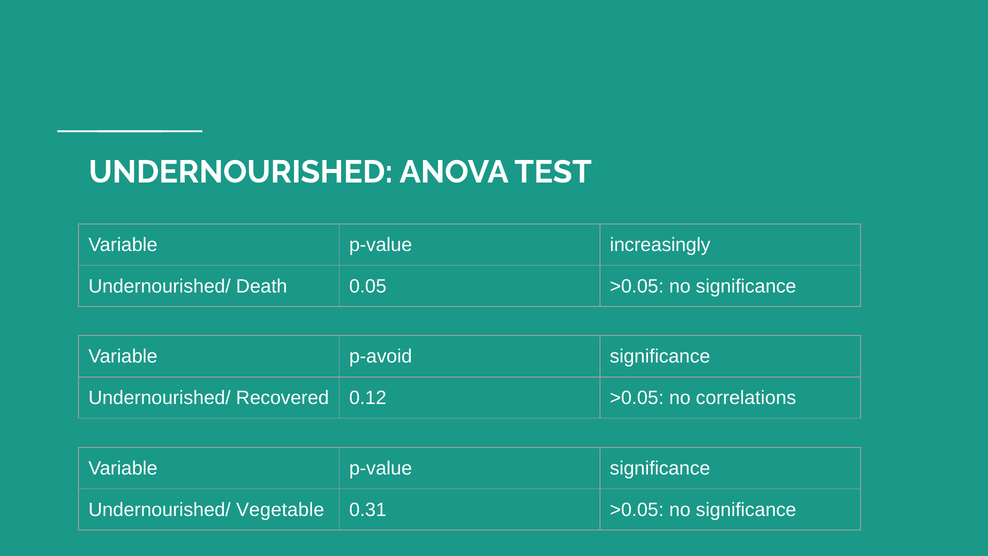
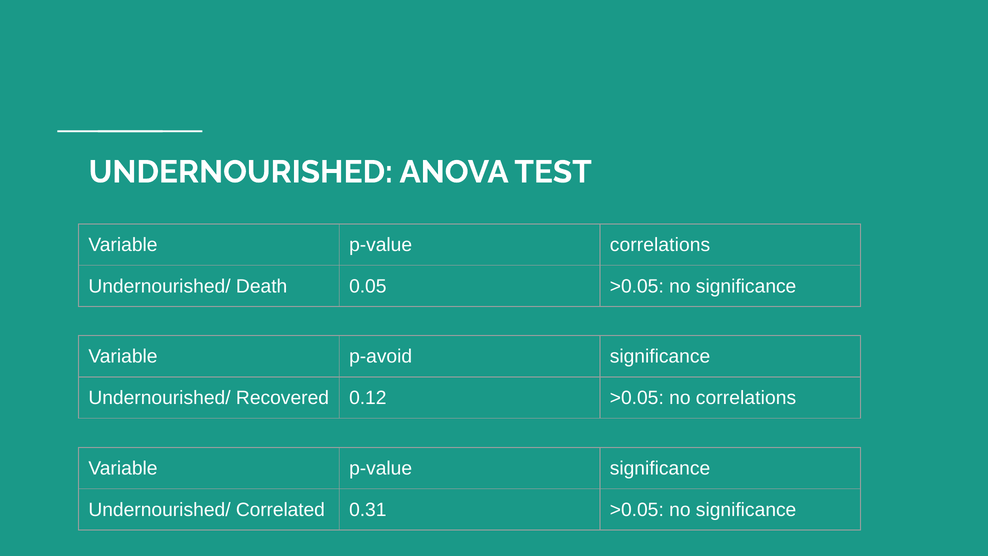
p-value increasingly: increasingly -> correlations (660, 245)
Vegetable: Vegetable -> Correlated (280, 510)
